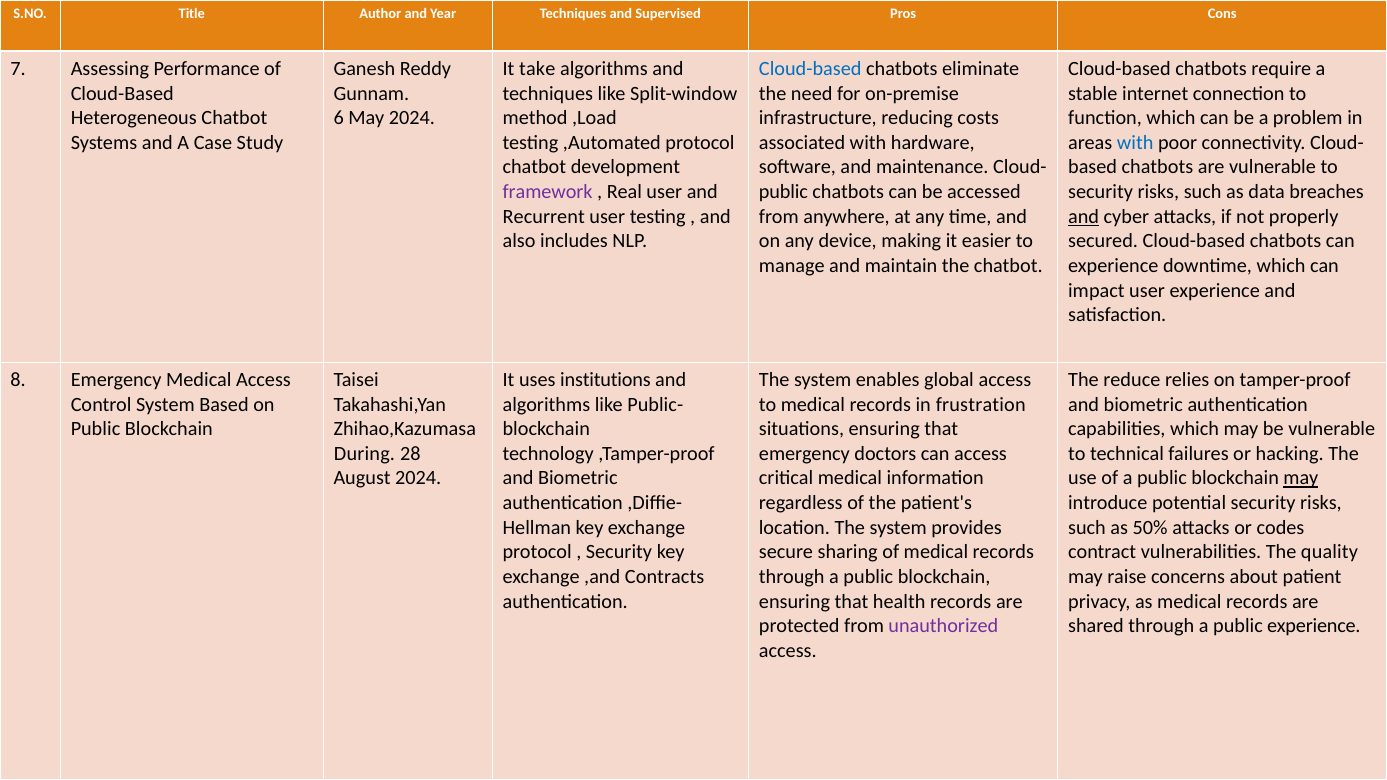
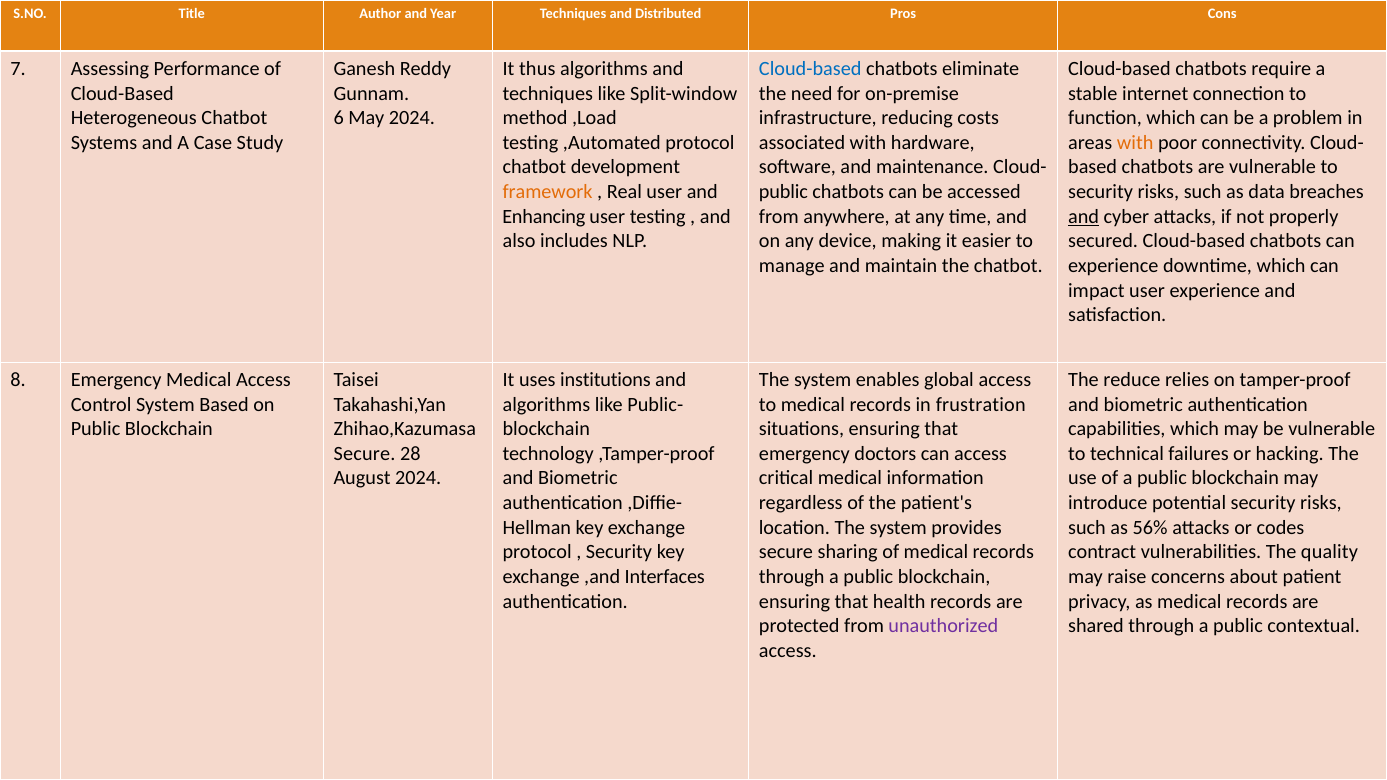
Supervised: Supervised -> Distributed (668, 14)
take: take -> thus (537, 69)
with colour: blue -> orange (1135, 143)
framework colour: purple -> orange (548, 192)
Recurrent: Recurrent -> Enhancing (544, 217)
During: During -> Secure (364, 454)
may underline: present -> none (1301, 478)
50%: 50% -> 56% (1150, 528)
Contracts: Contracts -> Interfaces (665, 577)
public experience: experience -> contextual (1314, 626)
